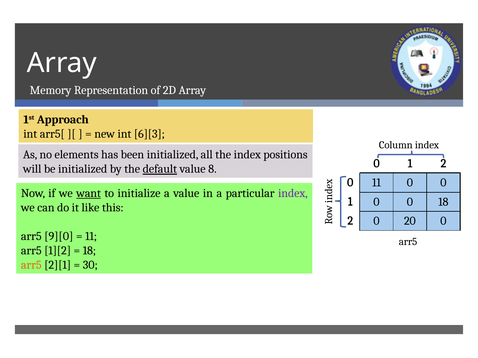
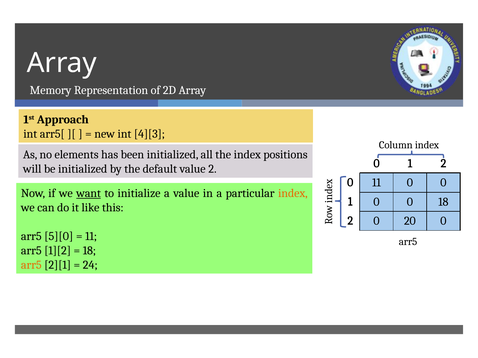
6][3: 6][3 -> 4][3 (149, 134)
default underline: present -> none (160, 169)
value 8: 8 -> 2 (212, 169)
index colour: purple -> orange (293, 194)
9][0: 9][0 -> 5][0 (59, 237)
30: 30 -> 24 (90, 265)
